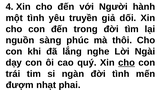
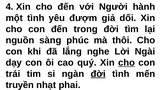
truyền: truyền -> đượm (83, 18)
đời underline: none -> present (98, 74)
đượm: đượm -> truyền (20, 86)
